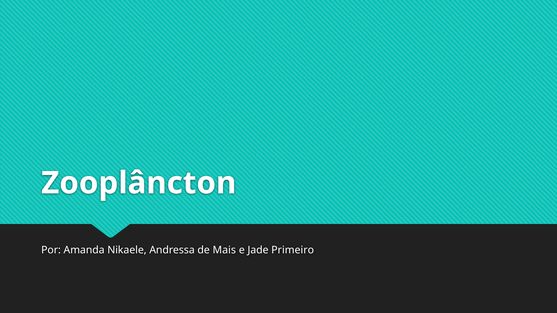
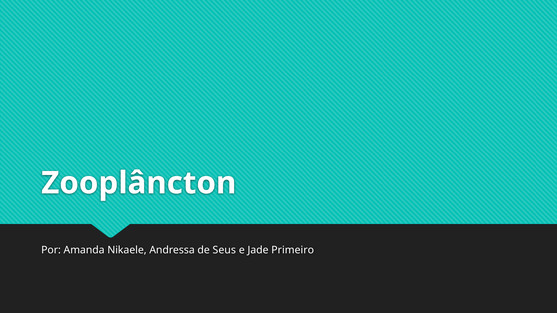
Mais: Mais -> Seus (224, 250)
